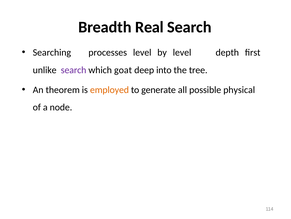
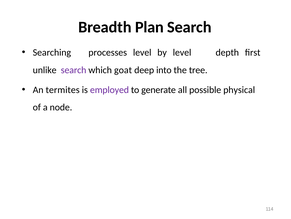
Real: Real -> Plan (149, 27)
theorem: theorem -> termites (63, 90)
employed colour: orange -> purple (109, 90)
